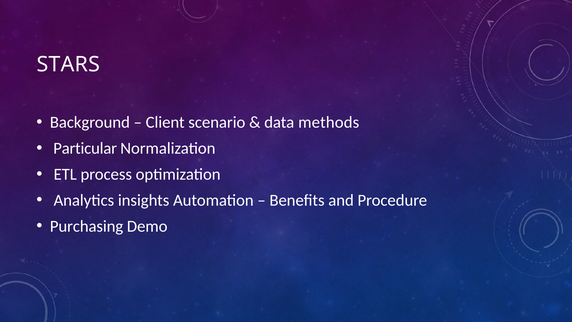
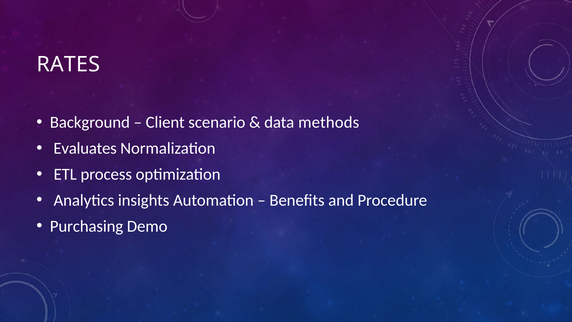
STARS: STARS -> RATES (68, 64)
Particular: Particular -> Evaluates (85, 148)
